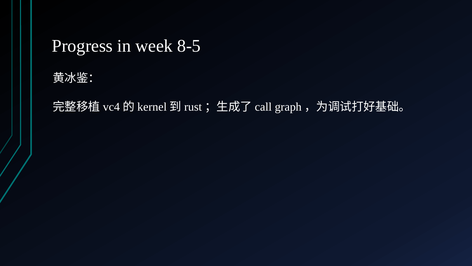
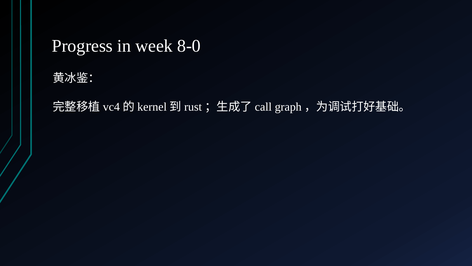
8-5: 8-5 -> 8-0 (189, 46)
